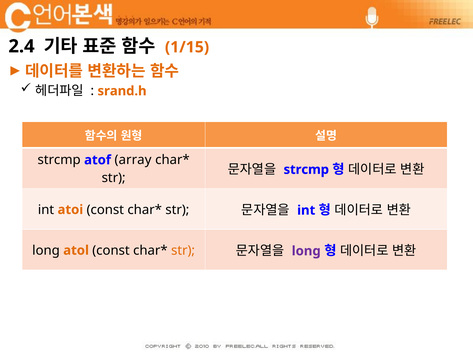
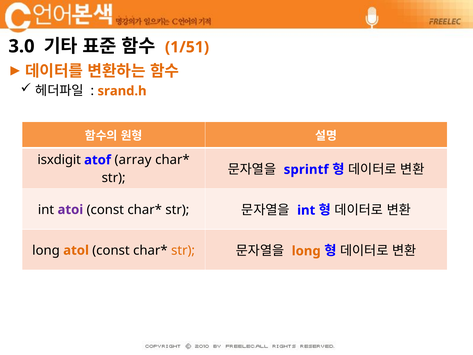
2.4: 2.4 -> 3.0 (21, 46)
1/15: 1/15 -> 1/51 (187, 47)
strcmp: strcmp -> isxdigit (59, 160)
strcmp: strcmp -> sprintf (306, 169)
atoi colour: orange -> purple (70, 210)
long colour: purple -> orange (306, 251)
